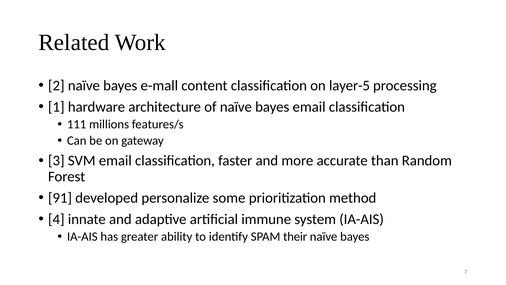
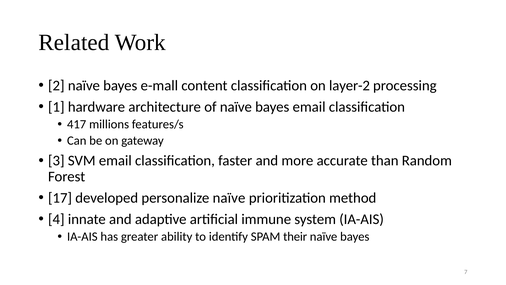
layer-5: layer-5 -> layer-2 (349, 86)
111: 111 -> 417 (77, 124)
91: 91 -> 17 (60, 198)
personalize some: some -> naïve (229, 198)
